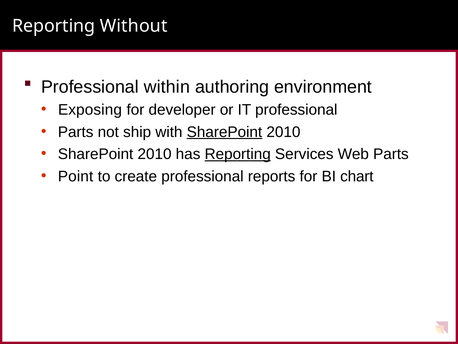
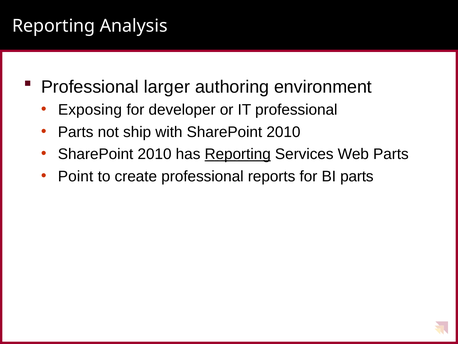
Without: Without -> Analysis (134, 26)
within: within -> larger (167, 87)
SharePoint underline: present -> none (224, 132)
BI chart: chart -> parts (357, 176)
